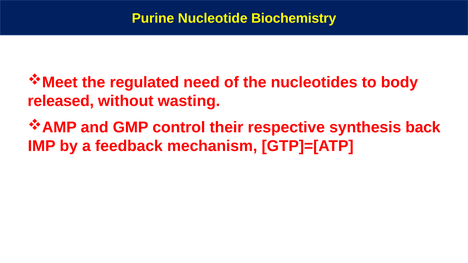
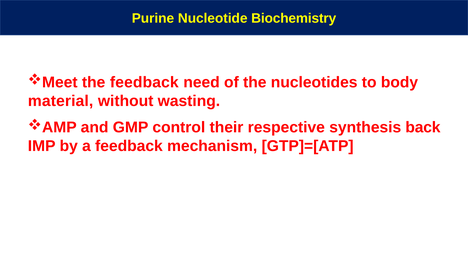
the regulated: regulated -> feedback (144, 82)
released: released -> material (61, 101)
